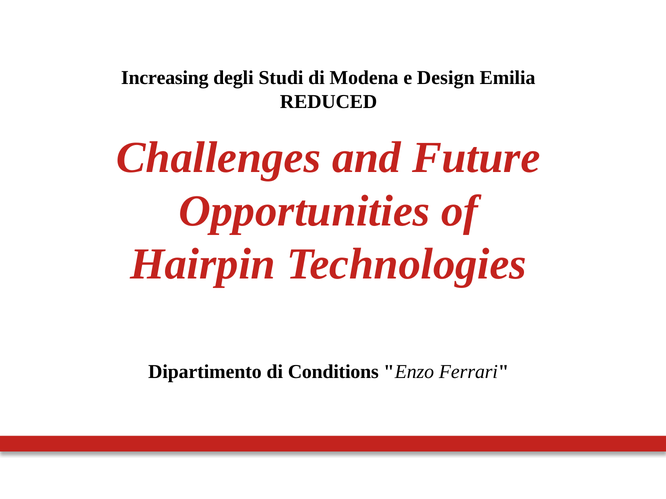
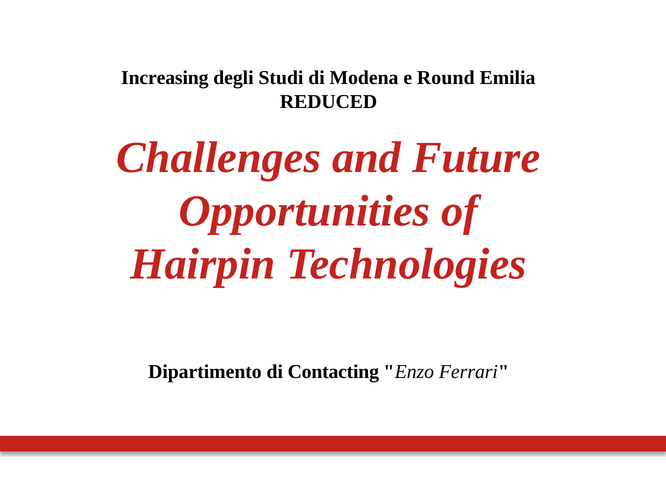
Design: Design -> Round (446, 78)
Conditions: Conditions -> Contacting (333, 372)
